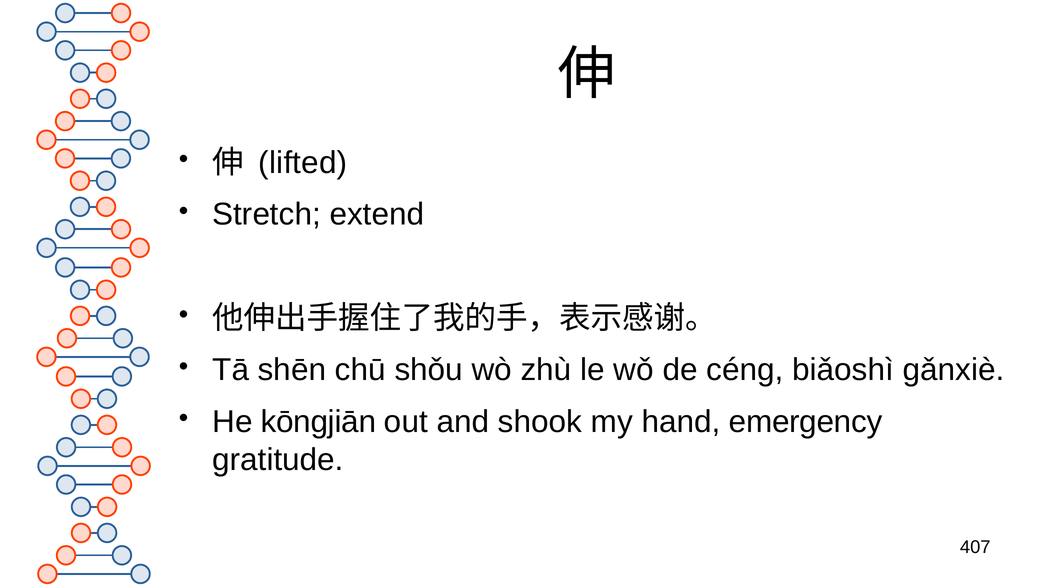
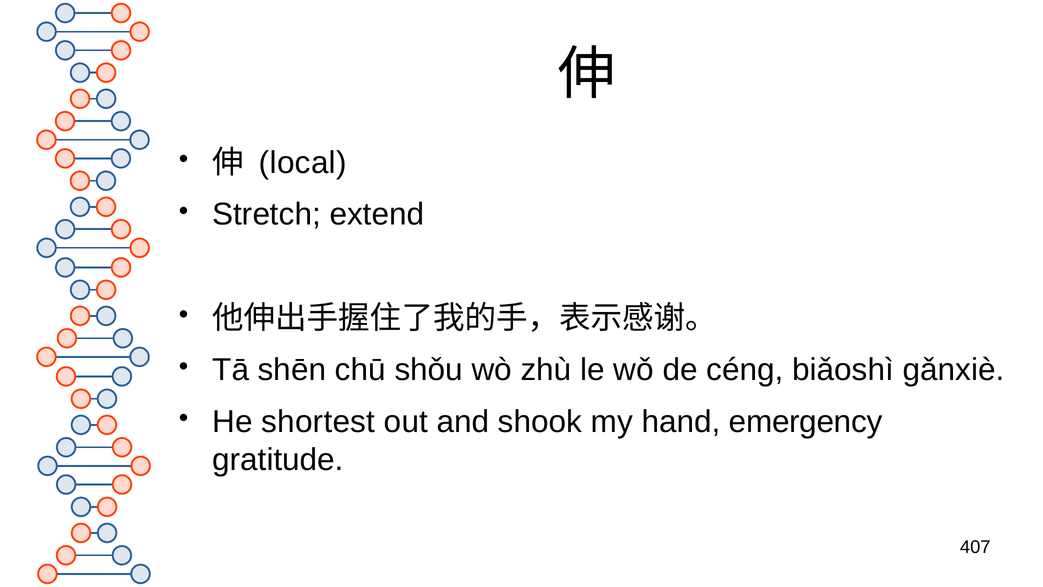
lifted: lifted -> local (303, 163)
kōnɡjiān: kōnɡjiān -> shortest (318, 422)
